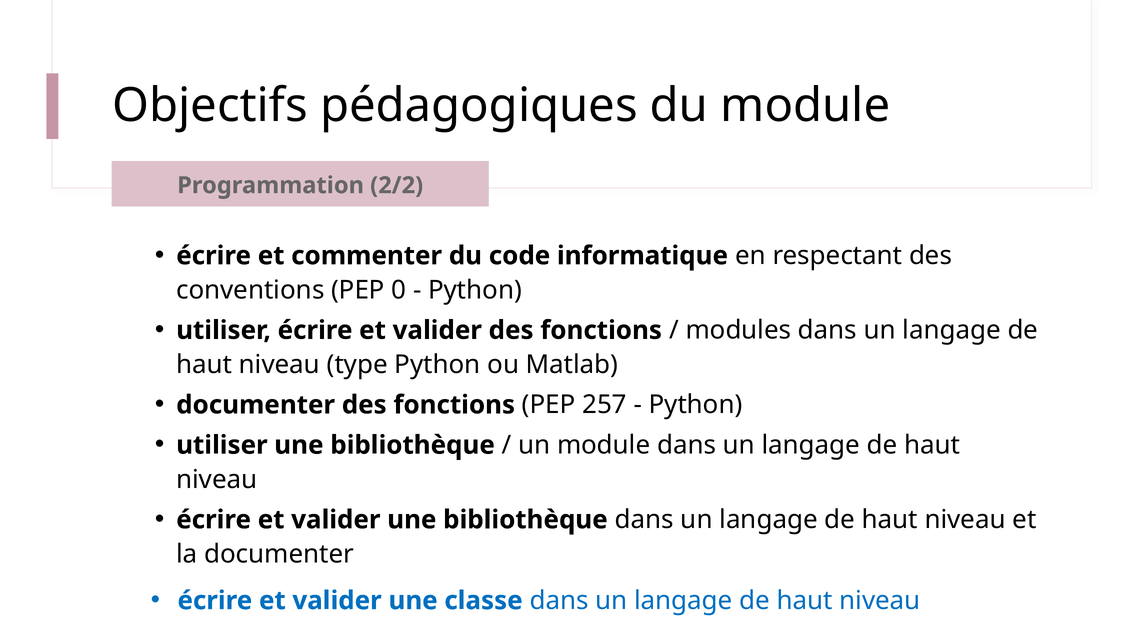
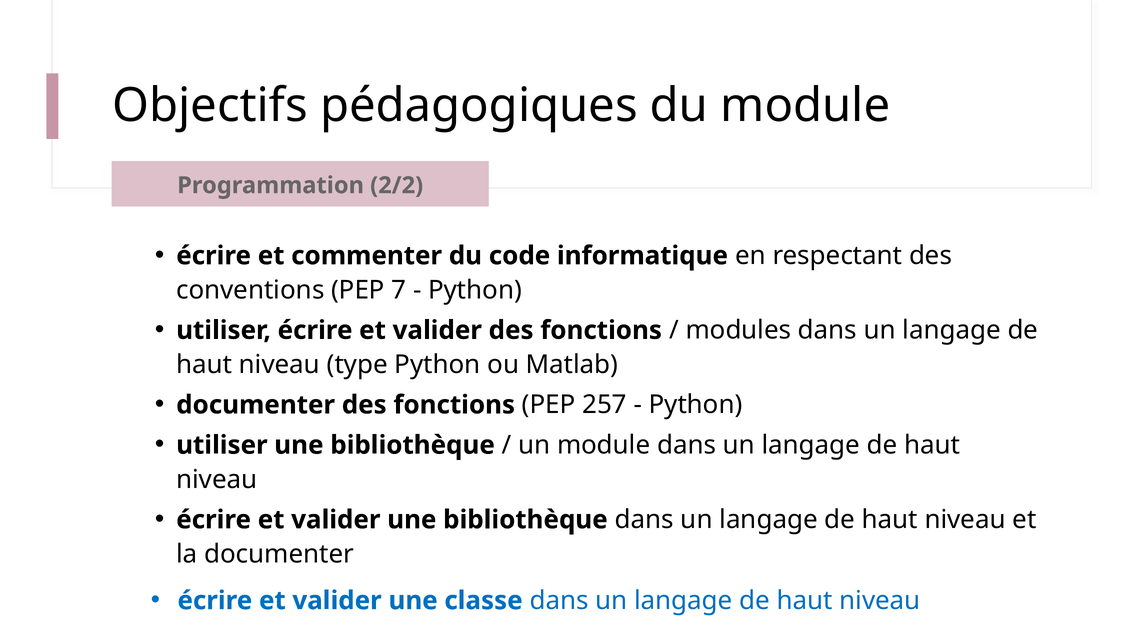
0: 0 -> 7 (399, 290)
